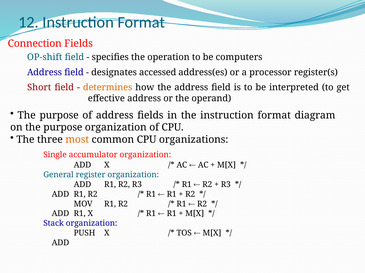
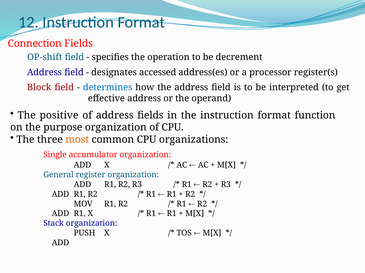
computers: computers -> decrement (239, 57)
Short: Short -> Block (39, 88)
determines colour: orange -> blue (108, 88)
purpose: purpose -> positive (59, 115)
diagram: diagram -> function (315, 115)
